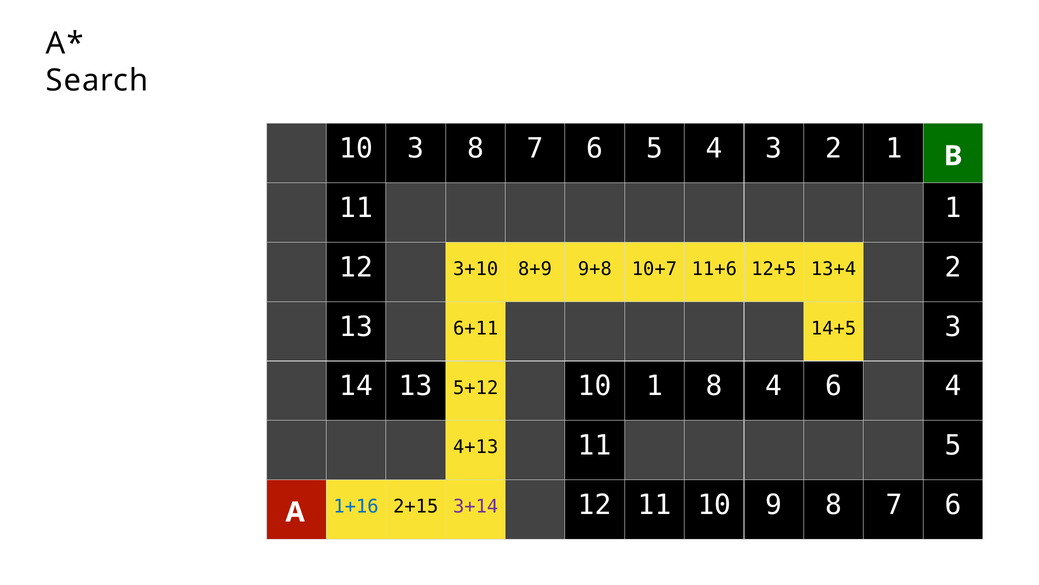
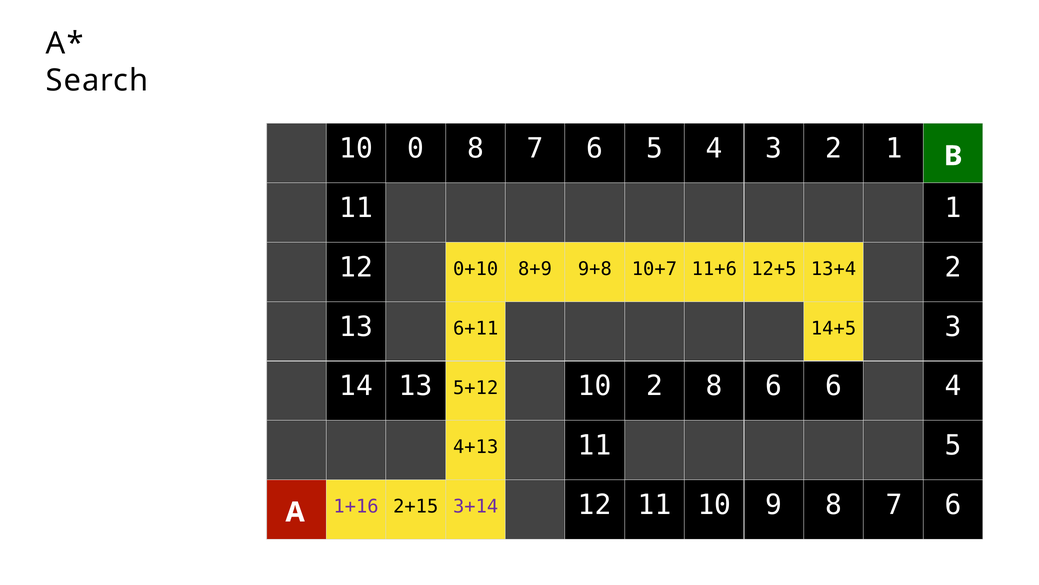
10 3: 3 -> 0 (416, 148)
3+10: 3+10 -> 0+10 (476, 269)
10 1: 1 -> 2 (655, 386)
8 4: 4 -> 6 (774, 386)
1+16 colour: blue -> purple (356, 506)
